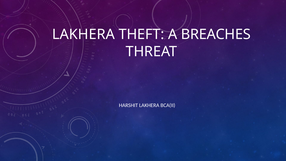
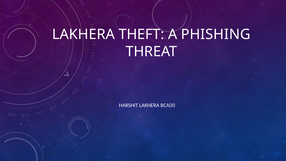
BREACHES: BREACHES -> PHISHING (216, 34)
